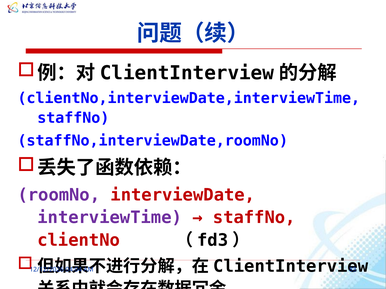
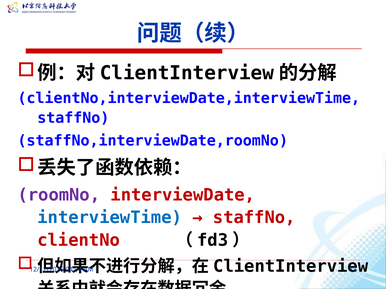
interviewTime colour: purple -> blue (110, 218)
